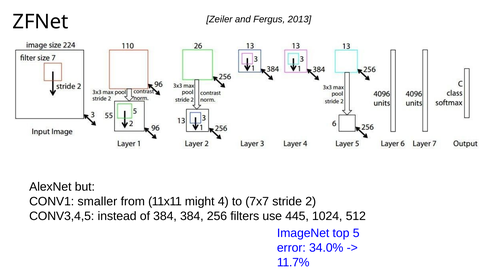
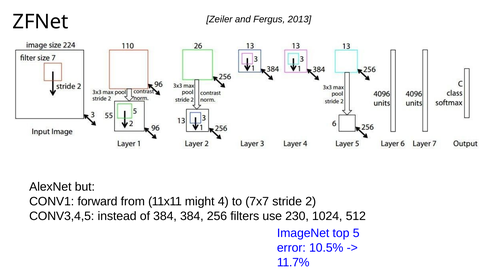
smaller: smaller -> forward (98, 201)
445: 445 -> 230 (297, 216)
34.0%: 34.0% -> 10.5% (326, 247)
